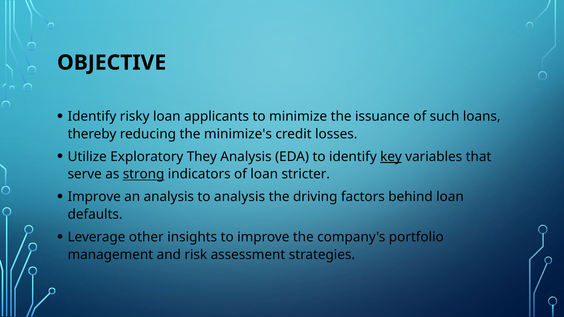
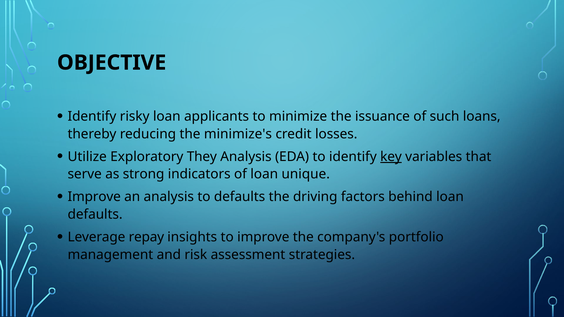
strong underline: present -> none (144, 174)
stricter: stricter -> unique (306, 174)
to analysis: analysis -> defaults (240, 197)
other: other -> repay (146, 237)
